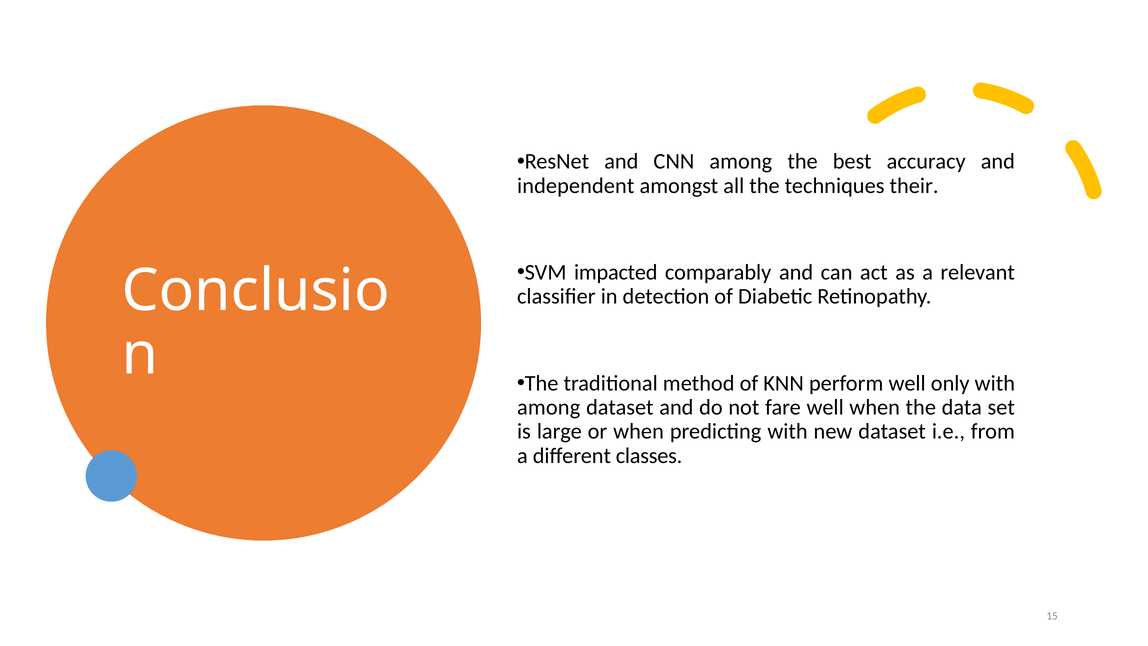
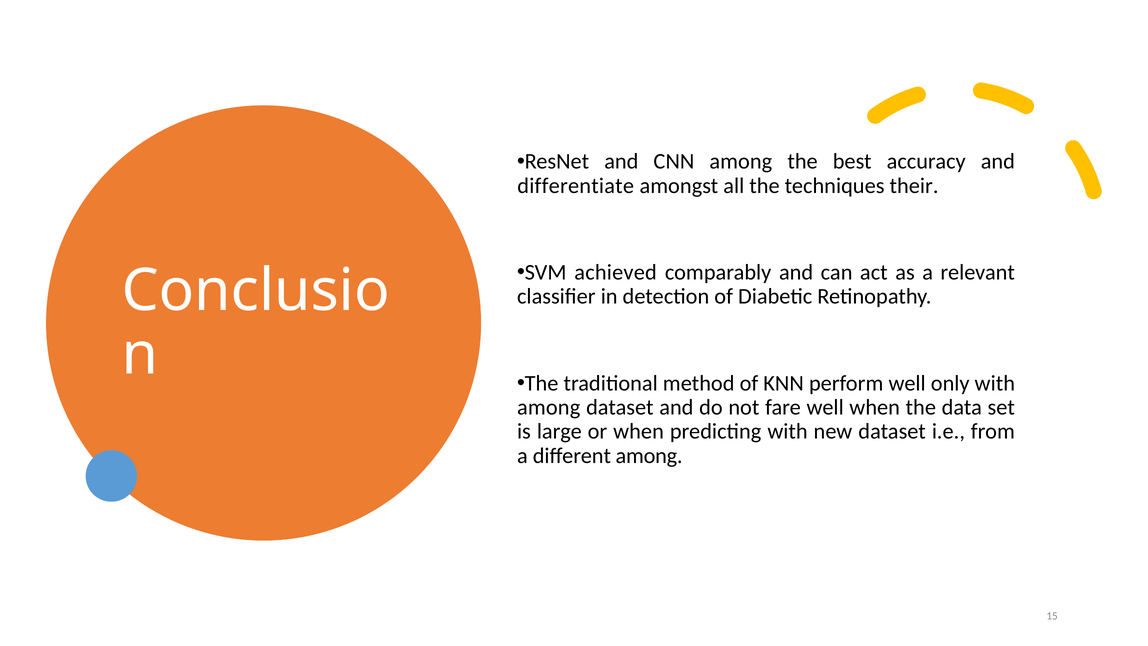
independent: independent -> differentiate (576, 186)
impacted: impacted -> achieved (616, 272)
different classes: classes -> among (649, 456)
